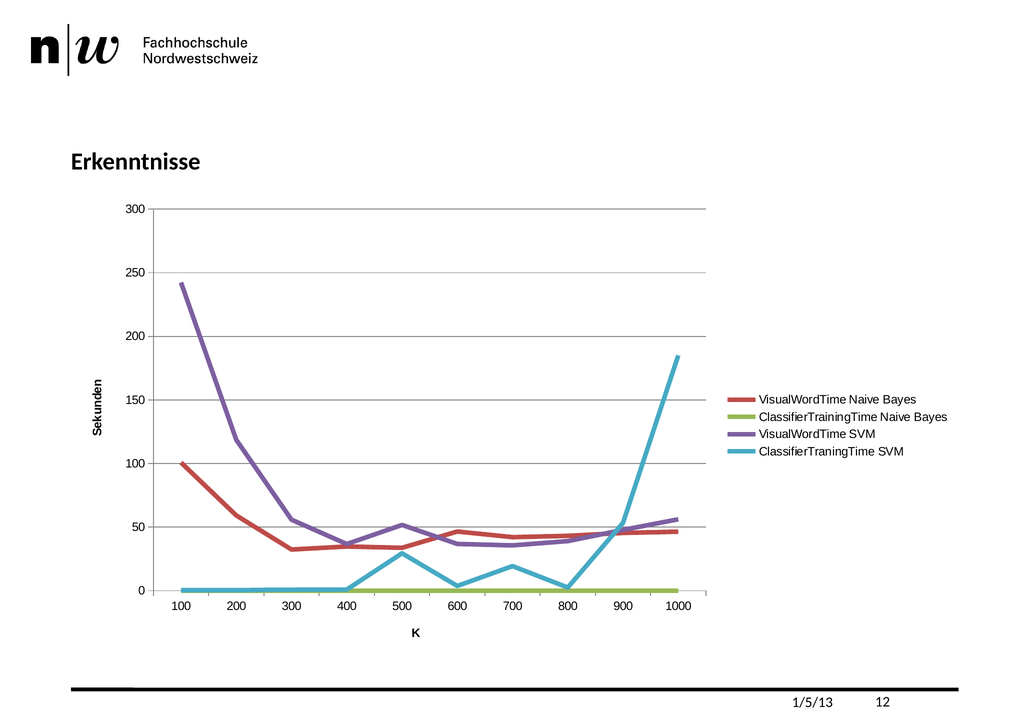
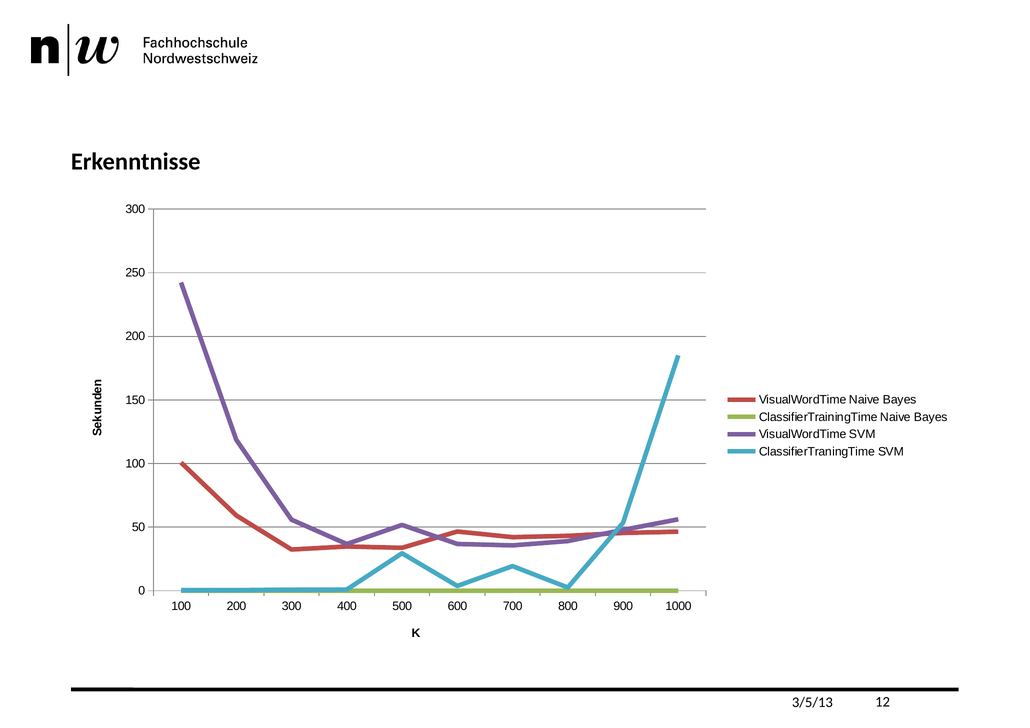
1/5/13: 1/5/13 -> 3/5/13 (812, 703)
